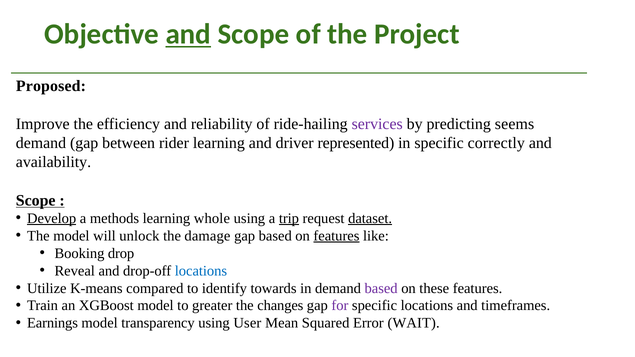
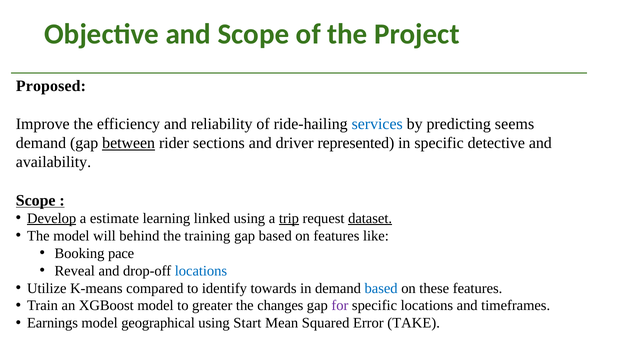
and underline: present -> none (188, 34)
services colour: purple -> blue (377, 124)
between underline: none -> present (129, 143)
rider learning: learning -> sections (219, 143)
correctly: correctly -> detective (496, 143)
methods: methods -> estimate (114, 219)
whole: whole -> linked (212, 219)
unlock: unlock -> behind (139, 236)
damage: damage -> training (207, 236)
features underline: present -> none (336, 236)
drop: drop -> pace (121, 253)
based colour: purple -> blue (381, 288)
transparency: transparency -> geographical (158, 323)
User: User -> Start (247, 323)
WAIT: WAIT -> TAKE (414, 323)
